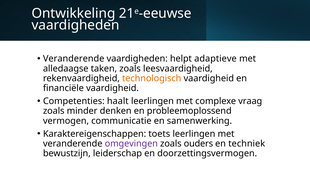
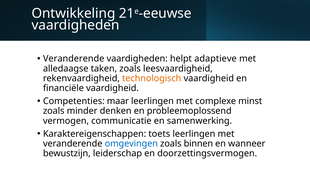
haalt: haalt -> maar (118, 101)
vraag: vraag -> minst (250, 101)
omgevingen colour: purple -> blue (131, 143)
ouders: ouders -> binnen (198, 143)
techniek: techniek -> wanneer (247, 143)
